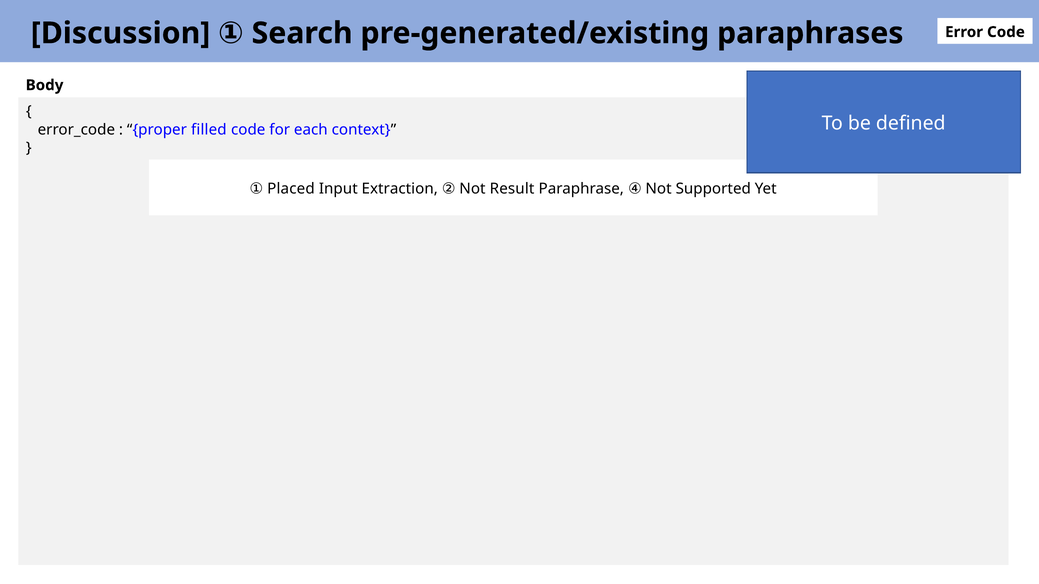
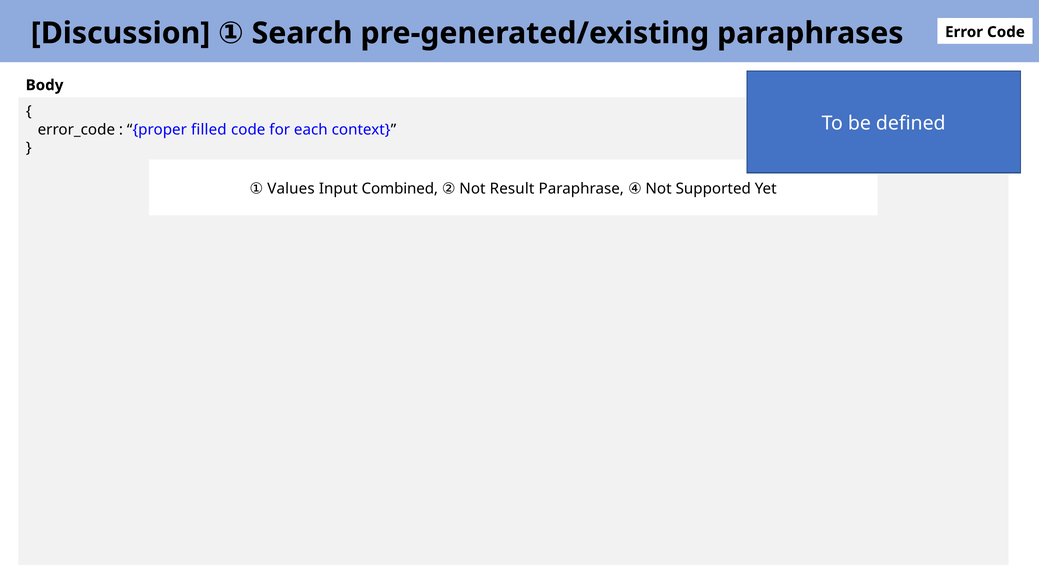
Placed: Placed -> Values (291, 189)
Extraction: Extraction -> Combined (400, 189)
